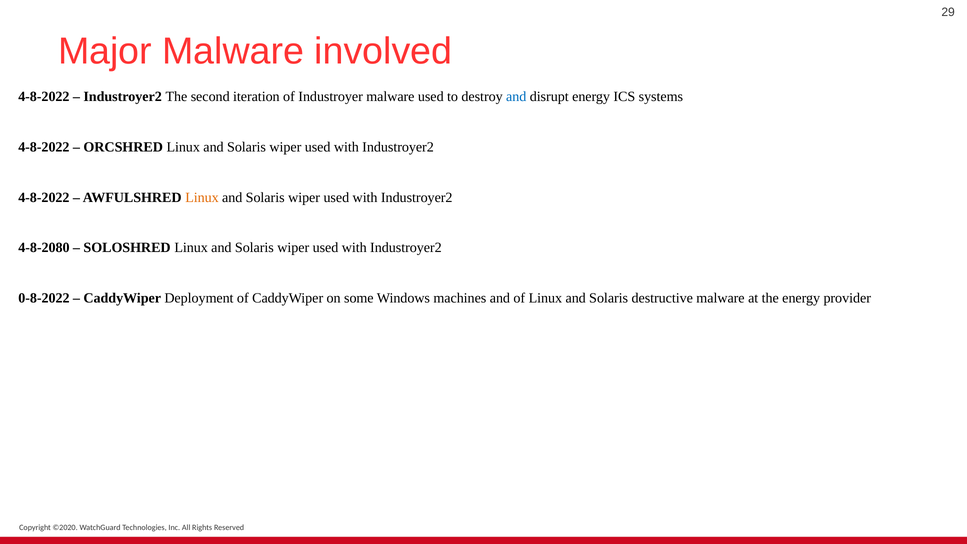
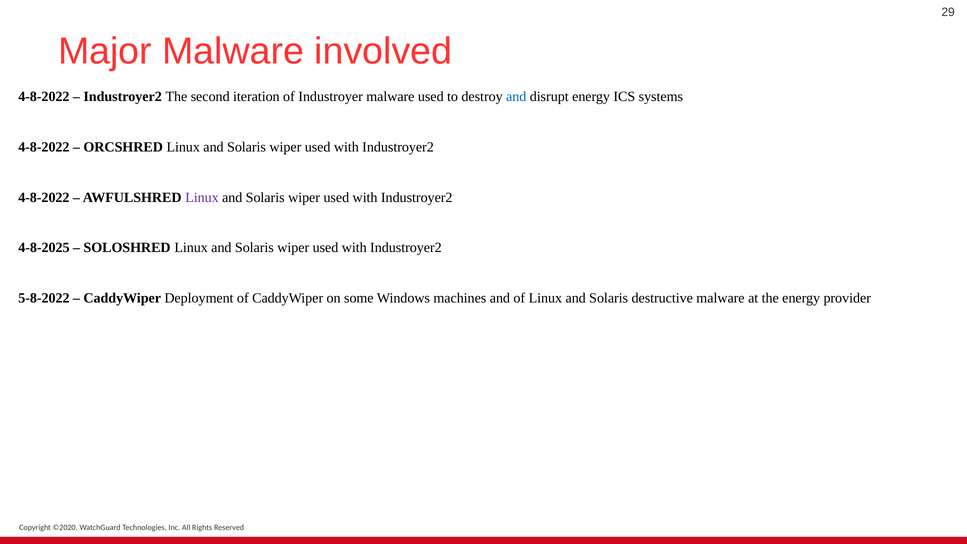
Linux colour: orange -> purple (202, 197)
4-8-2080: 4-8-2080 -> 4-8-2025 (44, 248)
0-8-2022: 0-8-2022 -> 5-8-2022 (44, 298)
